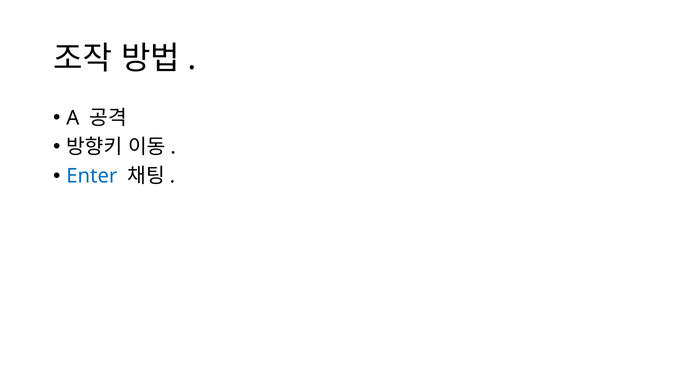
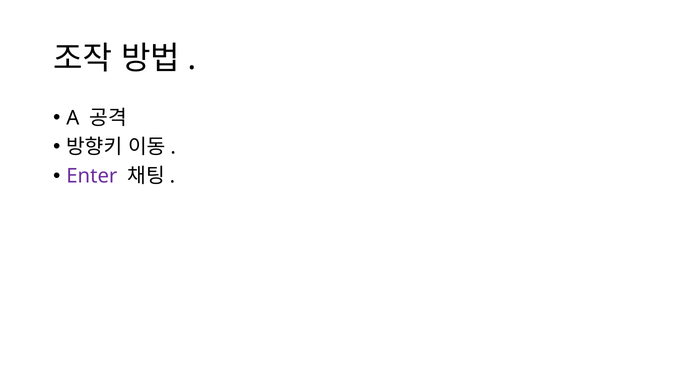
Enter colour: blue -> purple (92, 177)
